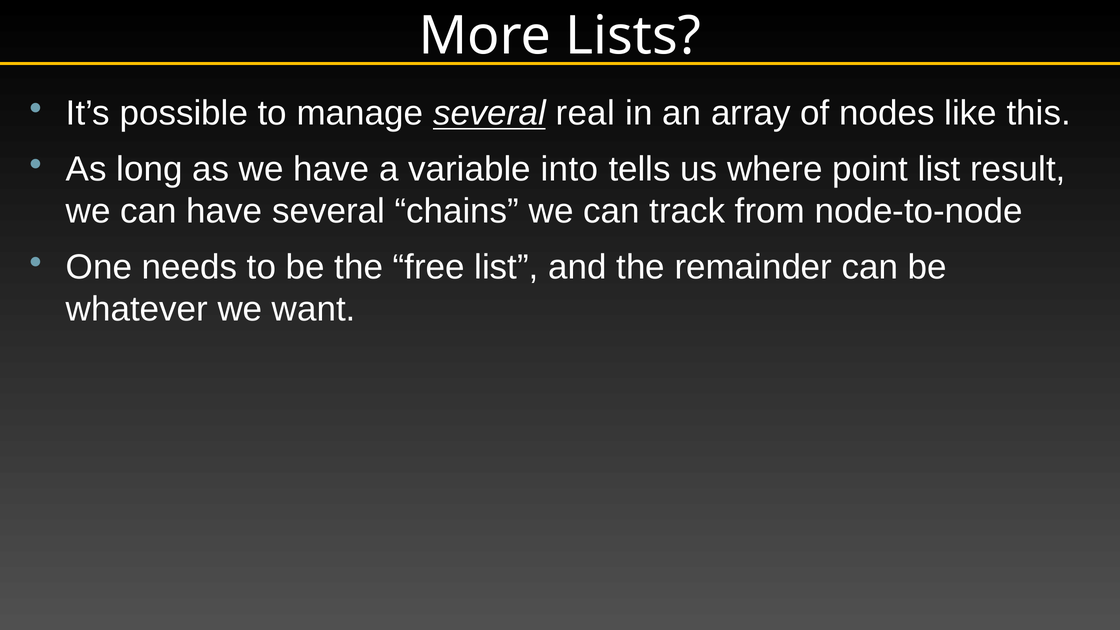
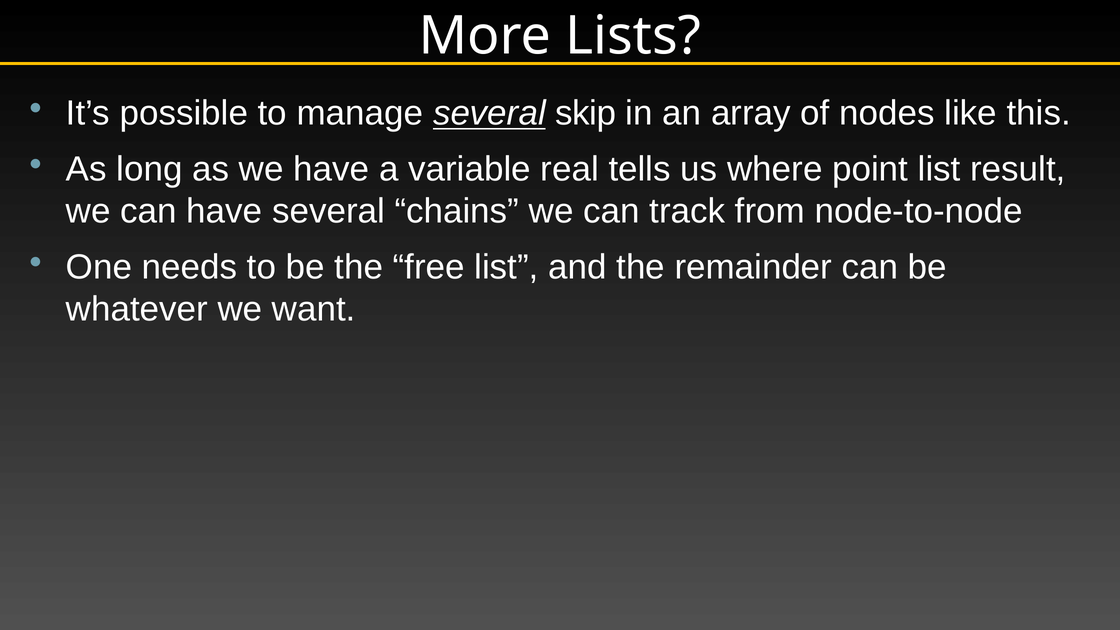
real: real -> skip (586, 113)
into: into -> real (570, 169)
